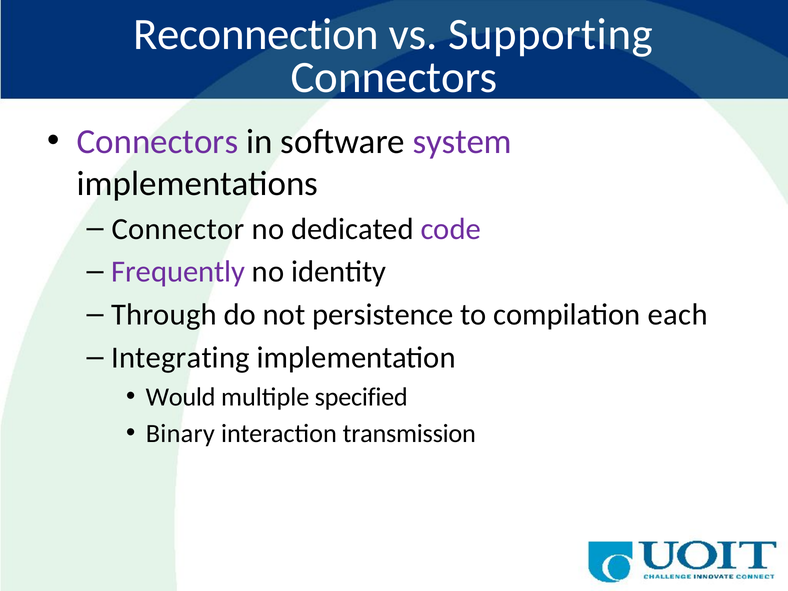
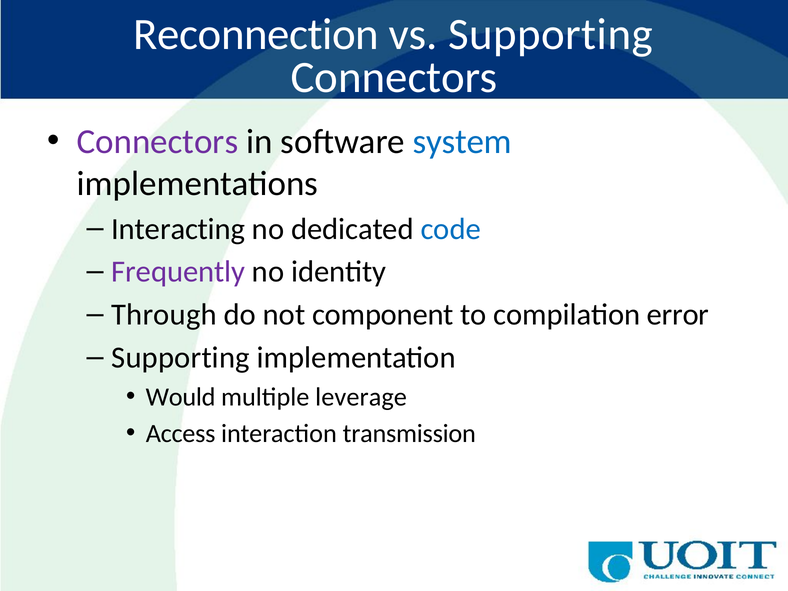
system colour: purple -> blue (462, 142)
Connector: Connector -> Interacting (178, 229)
code colour: purple -> blue (451, 229)
persistence: persistence -> component (383, 315)
each: each -> error (678, 315)
Integrating: Integrating -> Supporting (181, 358)
specified: specified -> leverage (361, 397)
Binary: Binary -> Access (181, 434)
